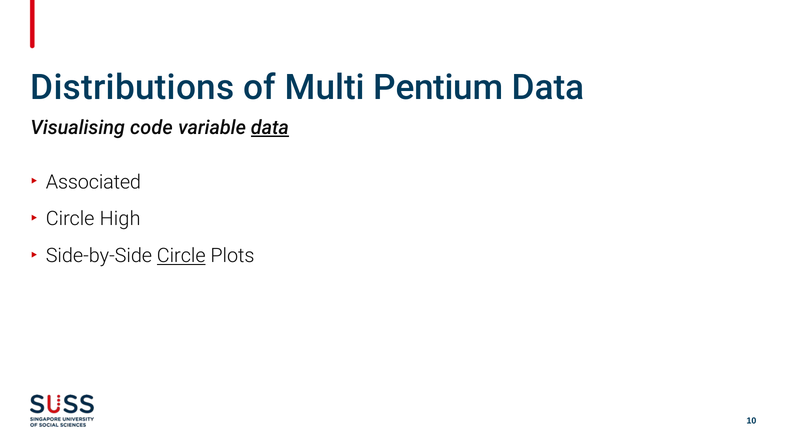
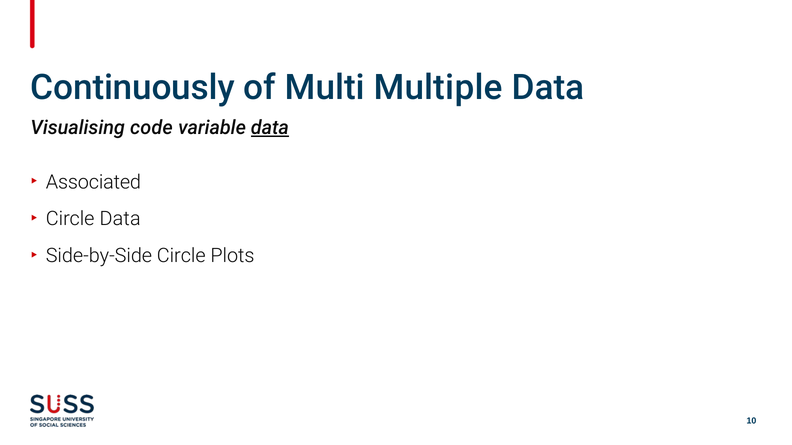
Distributions: Distributions -> Continuously (133, 88)
Pentium: Pentium -> Multiple (438, 88)
Circle High: High -> Data (120, 219)
Circle underline: present -> none (181, 256)
